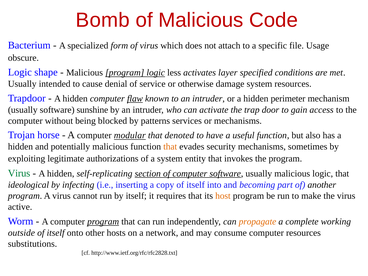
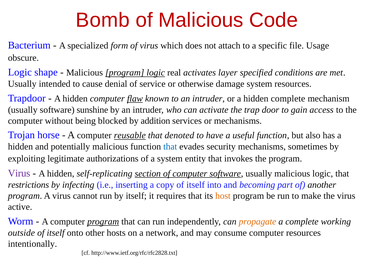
less: less -> real (174, 73)
hidden perimeter: perimeter -> complete (288, 98)
patterns: patterns -> addition (155, 121)
modular: modular -> reusable (130, 135)
that colour: orange -> blue (170, 147)
Virus colour: green -> purple (19, 173)
ideological: ideological -> restrictions (28, 185)
substitutions: substitutions -> intentionally (33, 244)
